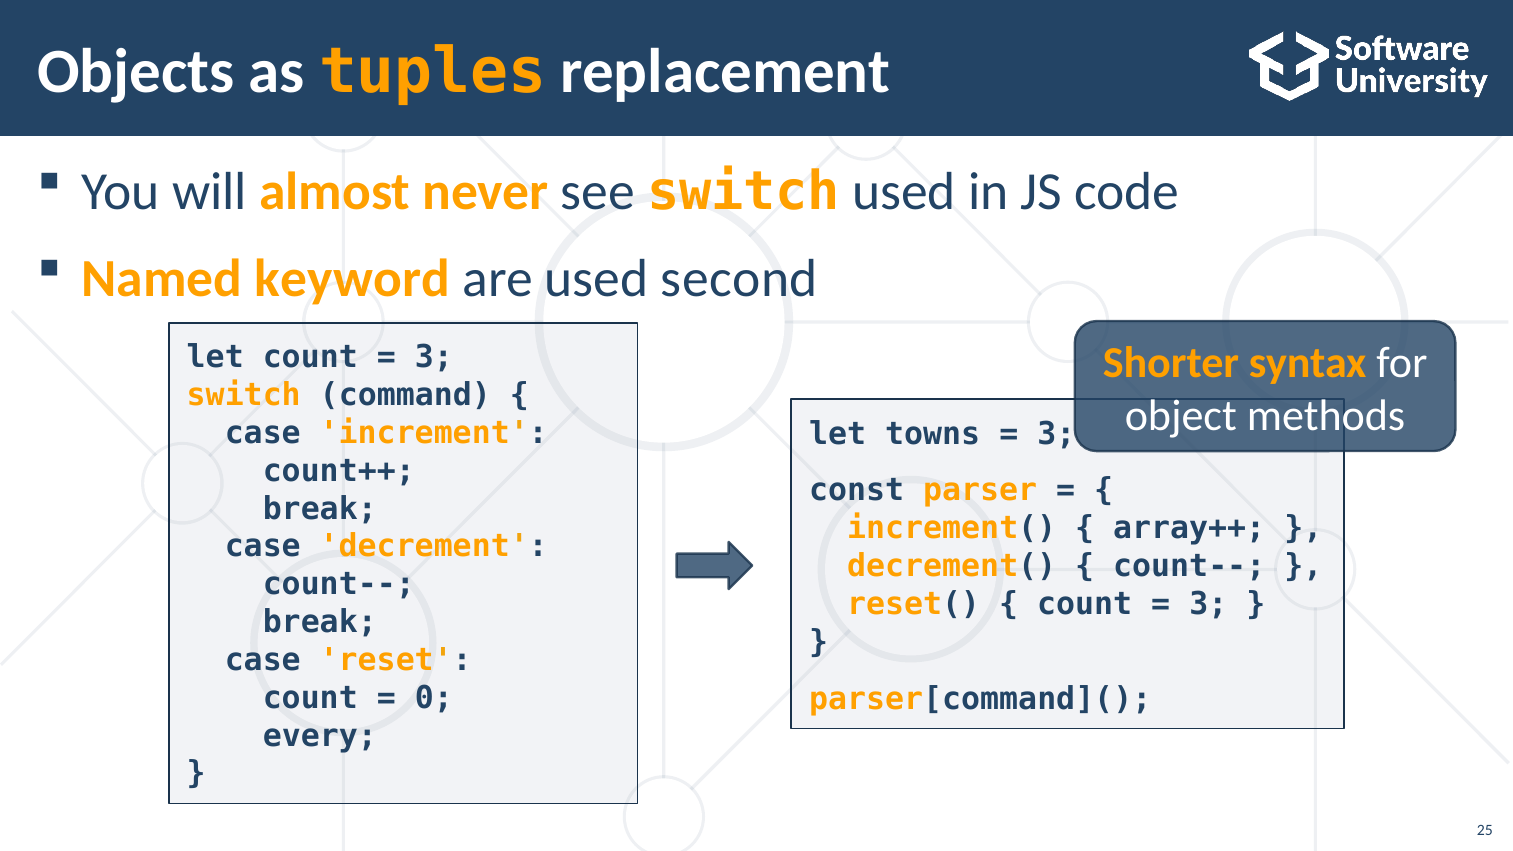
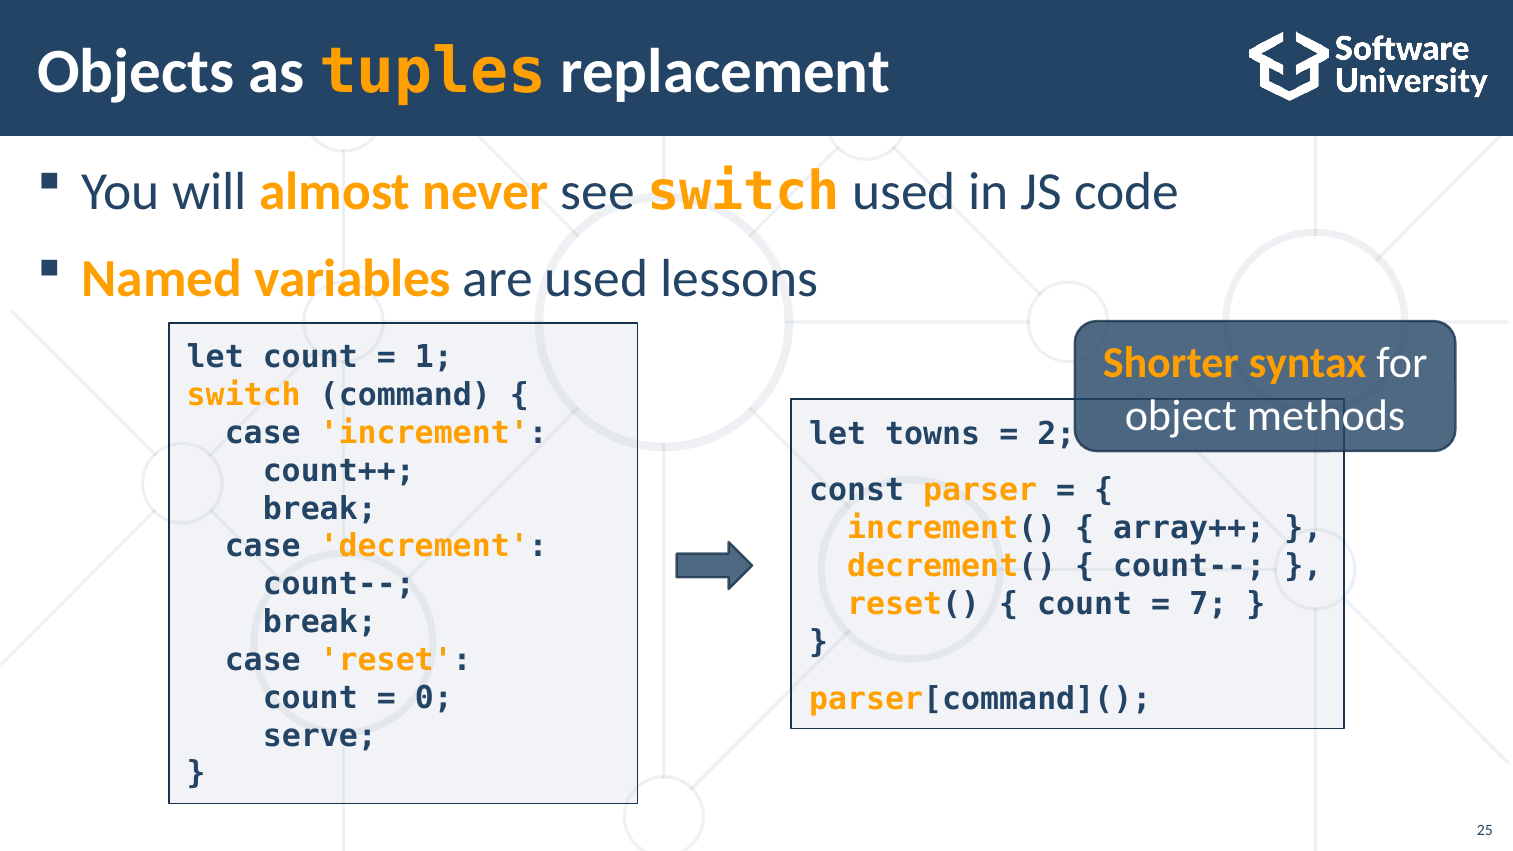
keyword: keyword -> variables (353, 278)
second: second -> lessons (740, 278)
3: 3 -> 1 (434, 357)
3: 3 -> 2 (1056, 434)
3: 3 -> 7 (1208, 604)
every: every -> serve (320, 736)
